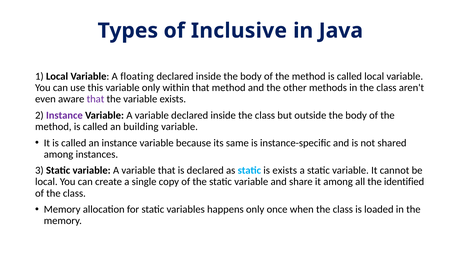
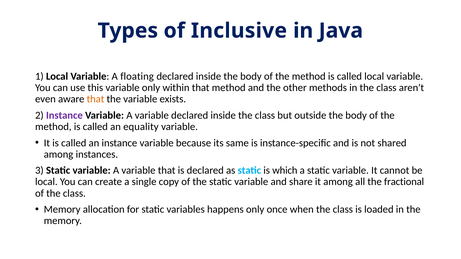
that colour: purple -> orange (96, 99)
building: building -> equality (141, 127)
is exists: exists -> which (285, 171)
identified: identified -> fractional (404, 182)
